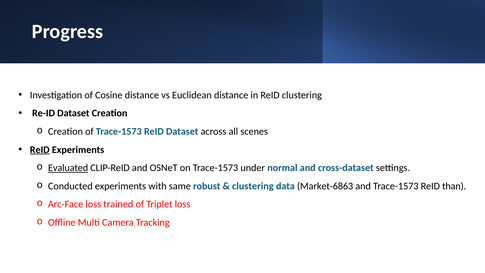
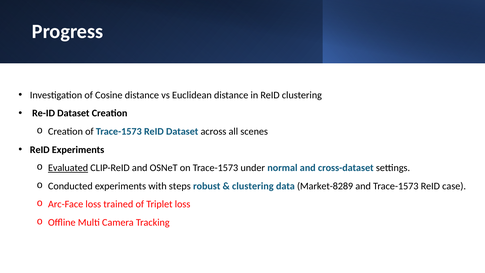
ReID underline: present -> none (40, 150)
same: same -> steps (180, 186)
Market-6863: Market-6863 -> Market-8289 (325, 186)
than: than -> case (454, 186)
